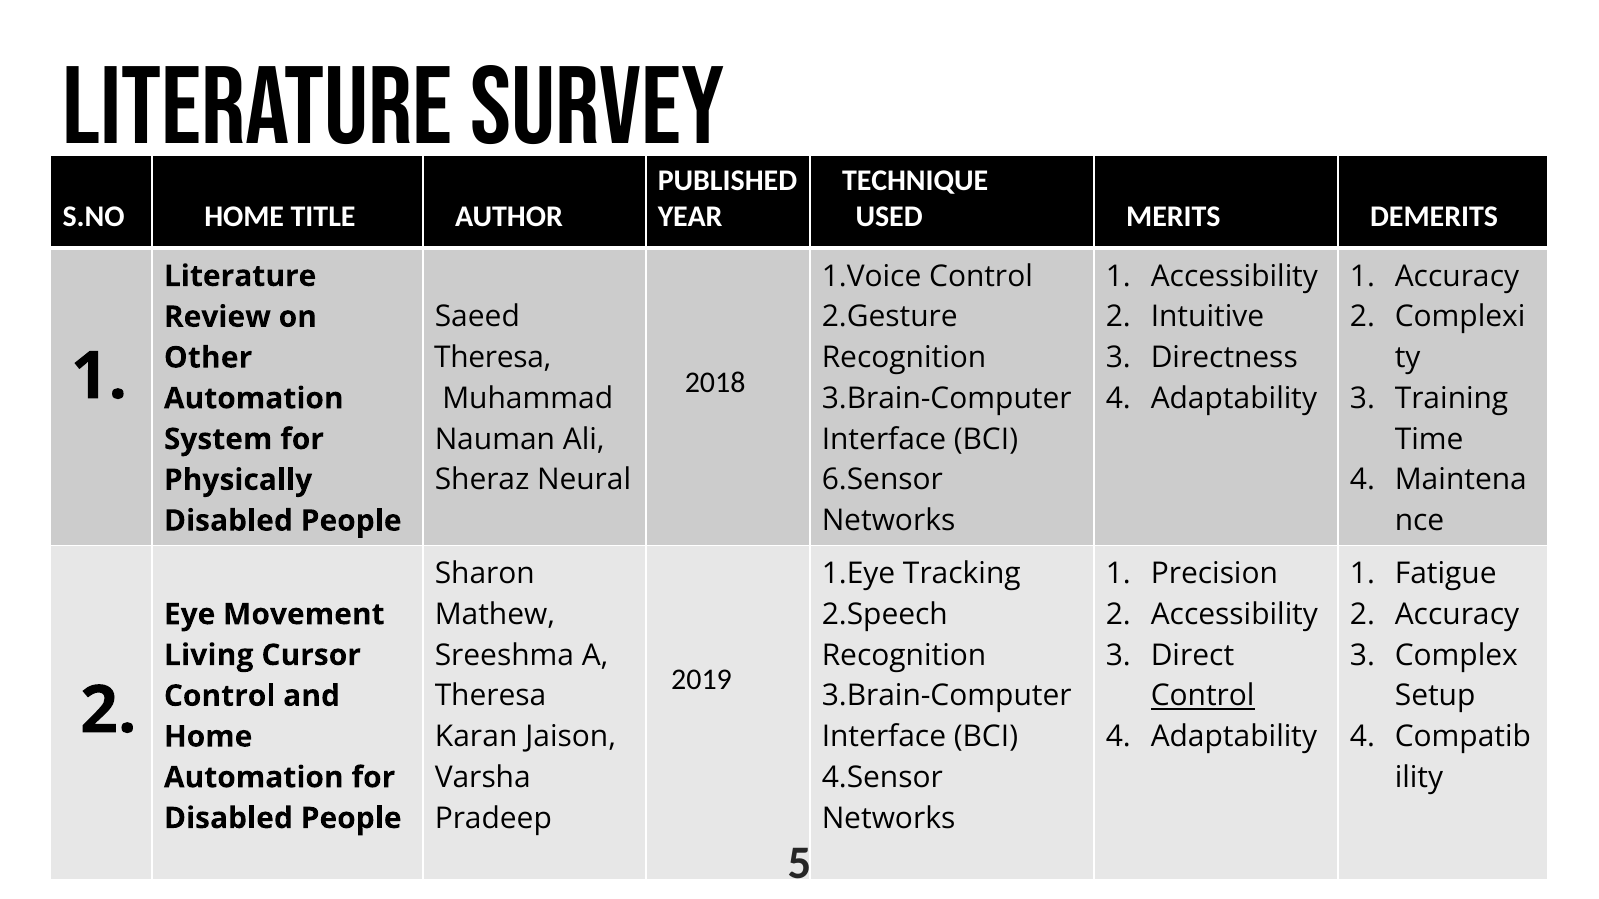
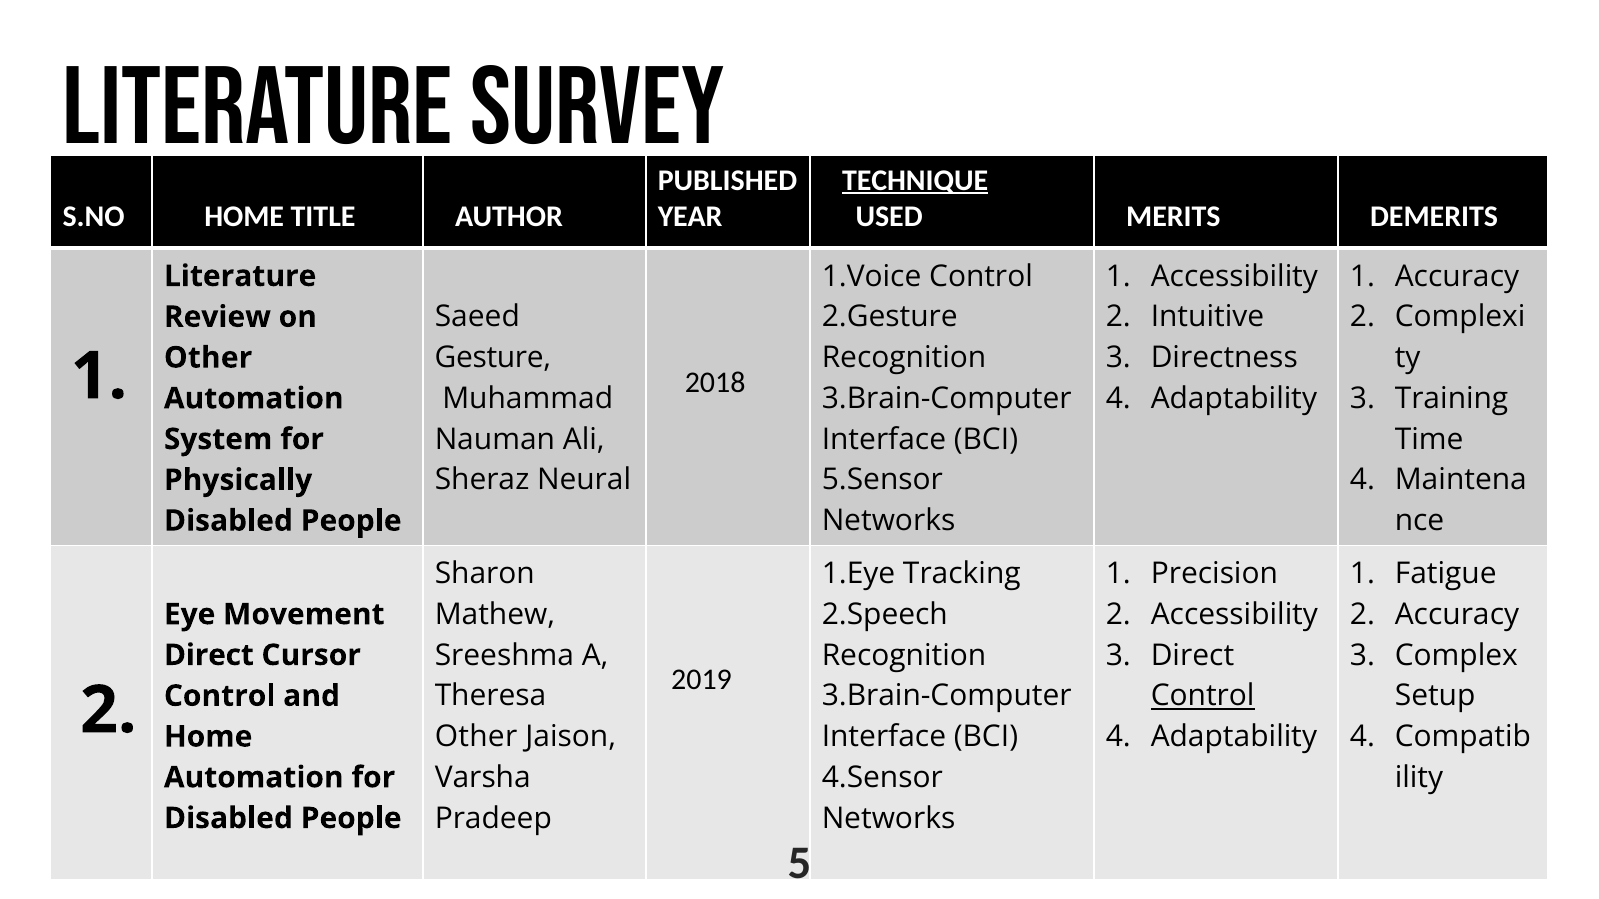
TECHNIQUE underline: none -> present (915, 180)
Theresa: Theresa -> Gesture (493, 358)
6.Sensor: 6.Sensor -> 5.Sensor (882, 480)
Living: Living -> Direct (209, 655)
Karan: Karan -> Other (476, 737)
